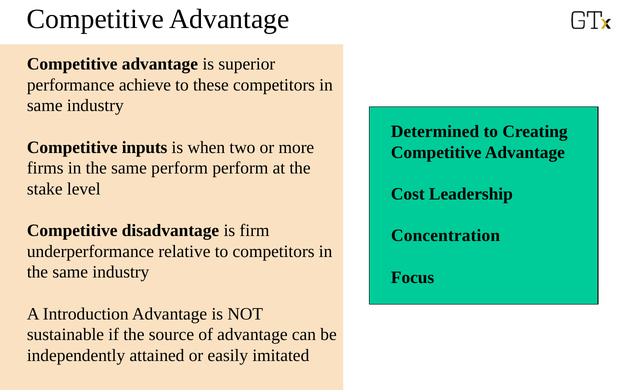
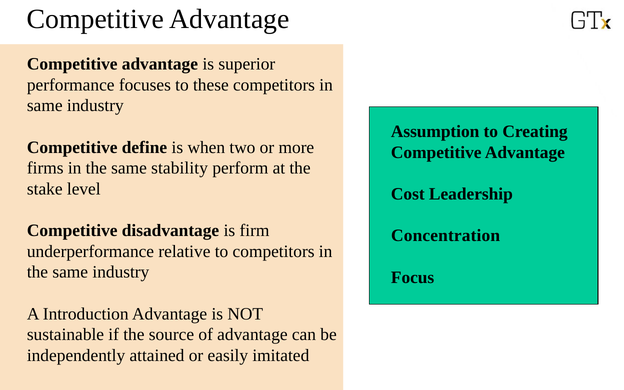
achieve: achieve -> focuses (145, 85)
Determined: Determined -> Assumption (435, 132)
inputs: inputs -> define (144, 147)
same perform: perform -> stability (180, 168)
